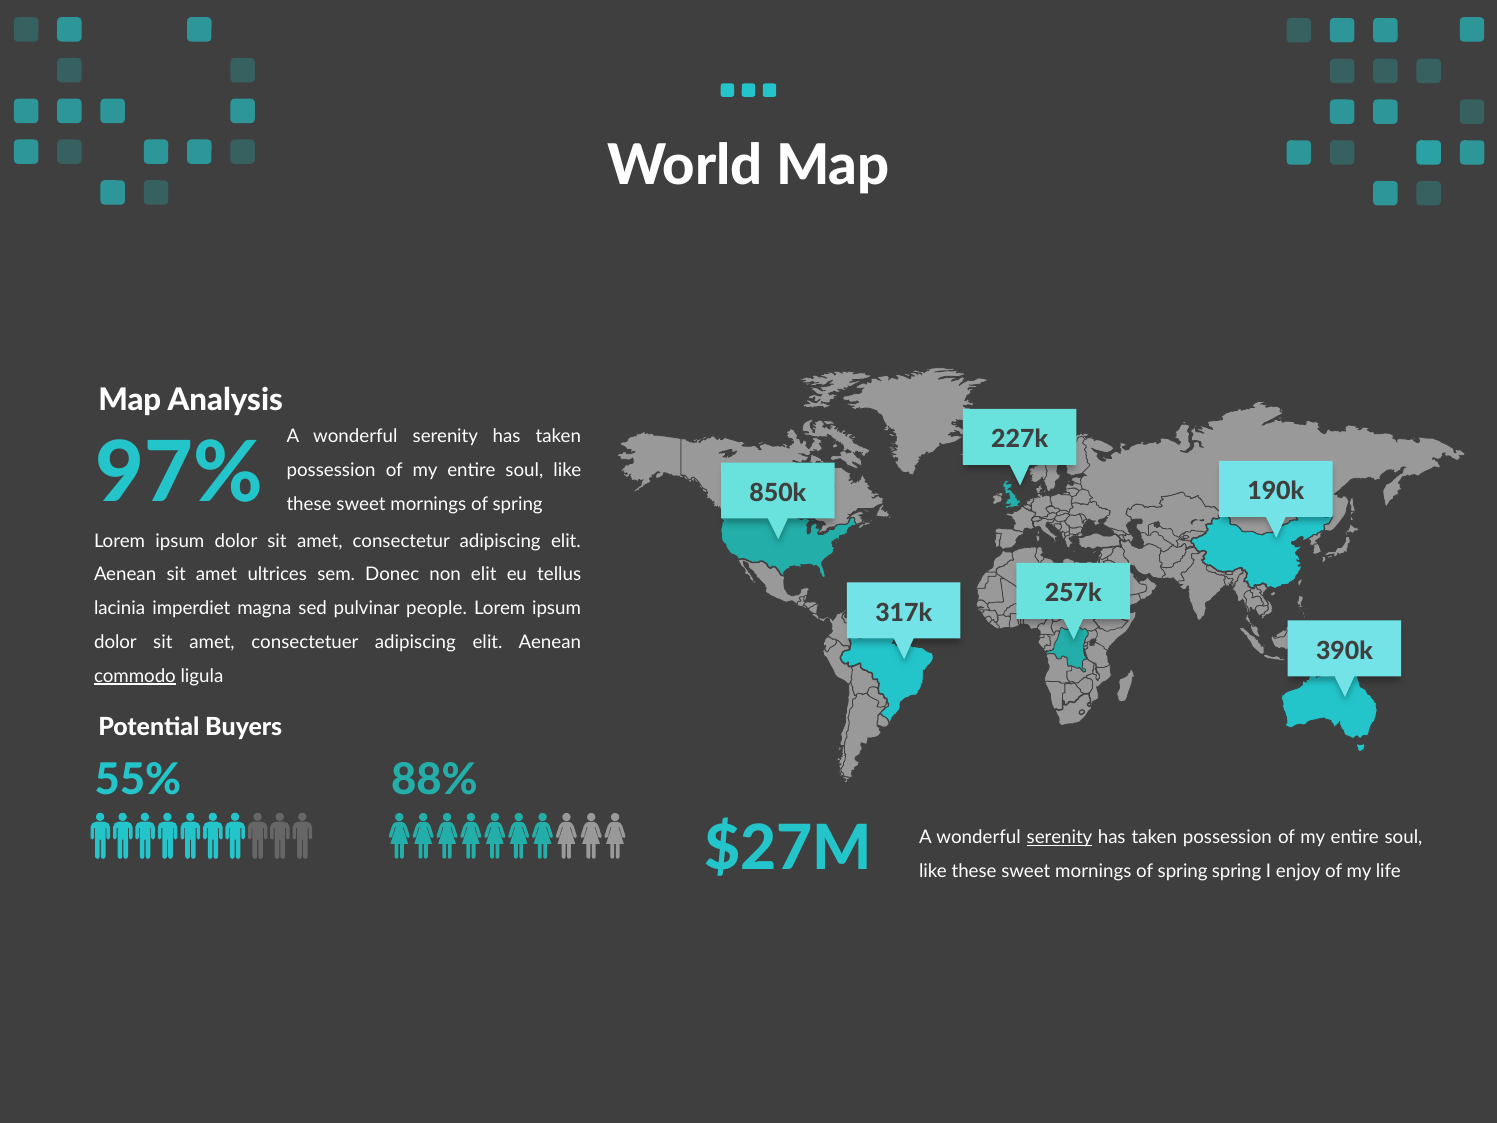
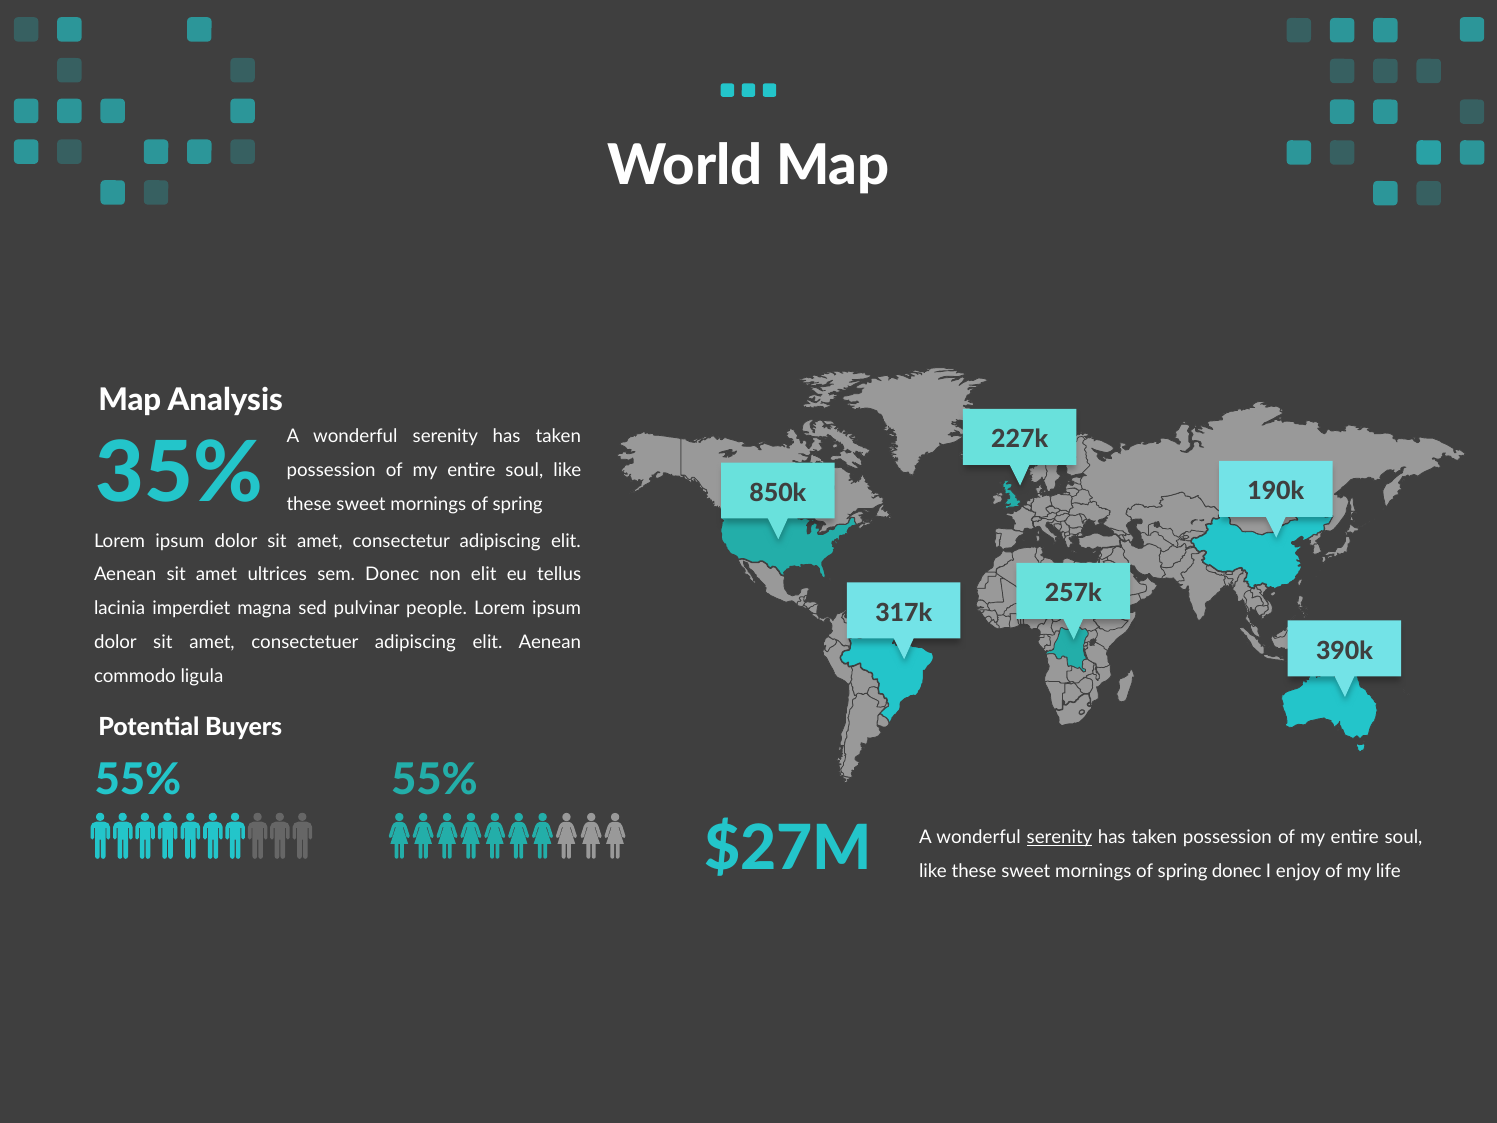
97%: 97% -> 35% (179, 474)
commodo underline: present -> none (135, 676)
55% 88%: 88% -> 55% (434, 780)
spring spring: spring -> donec (1237, 871)
